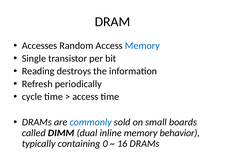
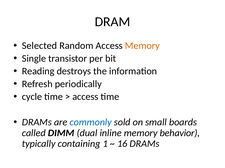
Accesses: Accesses -> Selected (40, 46)
Memory colour: blue -> orange (142, 46)
0: 0 -> 1 (105, 144)
